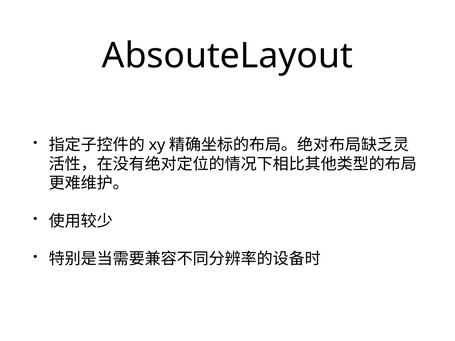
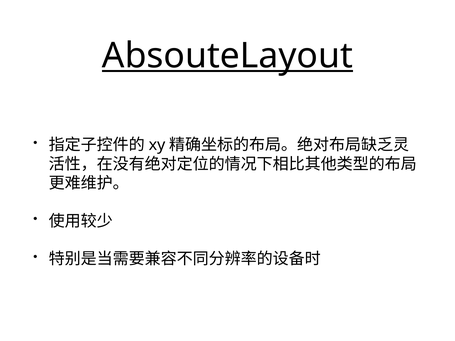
AbsouteLayout underline: none -> present (227, 56)
